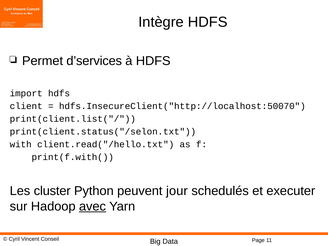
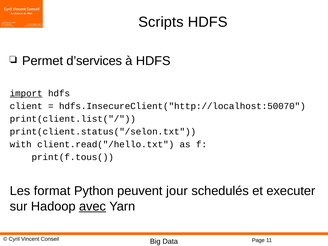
Intègre: Intègre -> Scripts (161, 22)
import underline: none -> present (26, 93)
print(f.with(: print(f.with( -> print(f.tous( (73, 157)
cluster: cluster -> format (52, 191)
